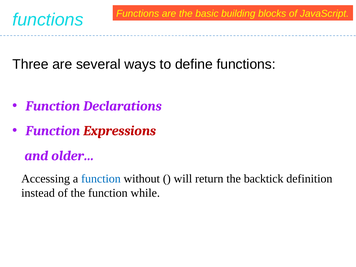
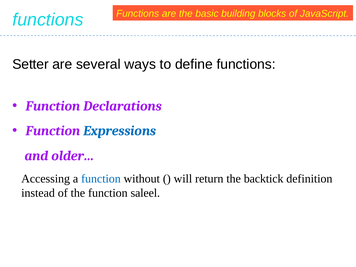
Three: Three -> Setter (31, 64)
Expressions colour: red -> blue (120, 131)
while: while -> saleel (145, 193)
